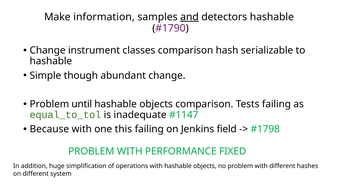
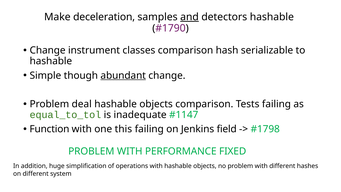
information: information -> deceleration (104, 17)
abundant underline: none -> present (123, 75)
until: until -> deal (82, 104)
Because: Because -> Function (49, 129)
